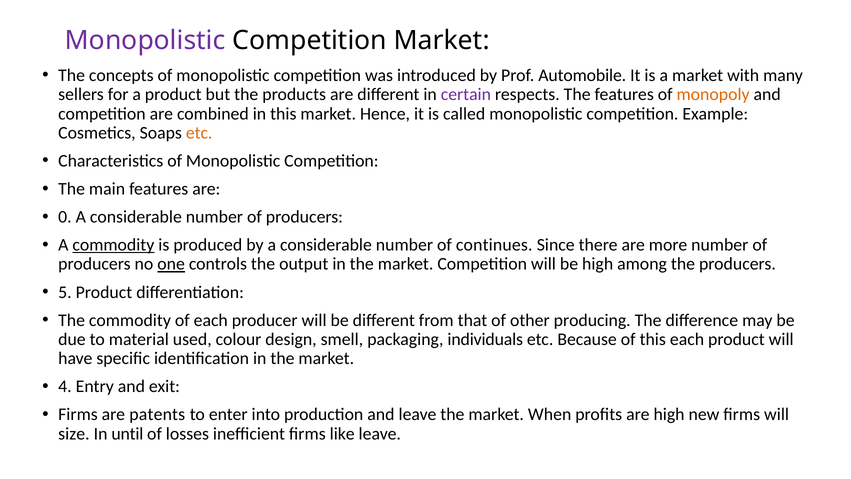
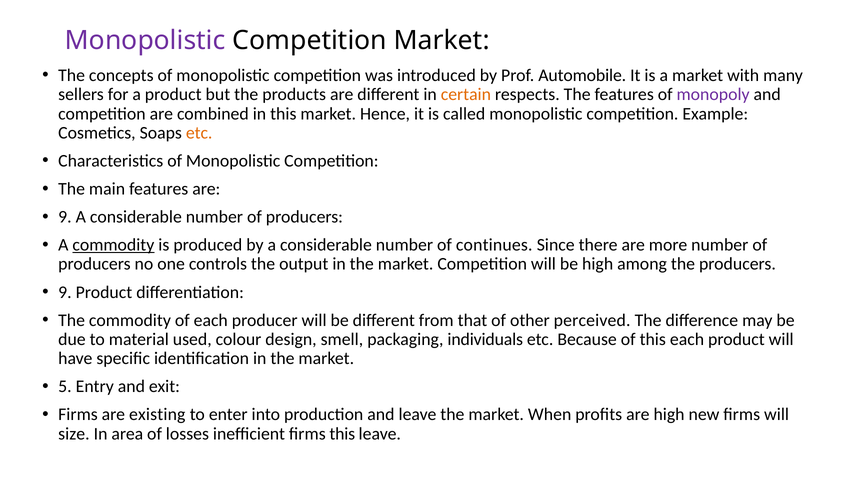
certain colour: purple -> orange (466, 94)
monopoly colour: orange -> purple (713, 94)
0: 0 -> 9 (65, 217)
one underline: present -> none (171, 264)
5: 5 -> 9 (65, 292)
producing: producing -> perceived (592, 320)
4: 4 -> 5 (65, 386)
patents: patents -> existing (157, 414)
until: until -> area (127, 433)
firms like: like -> this (342, 433)
